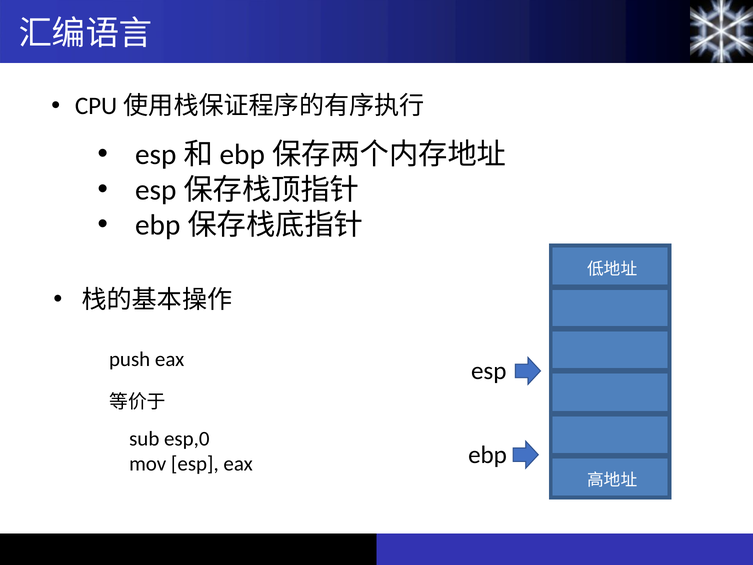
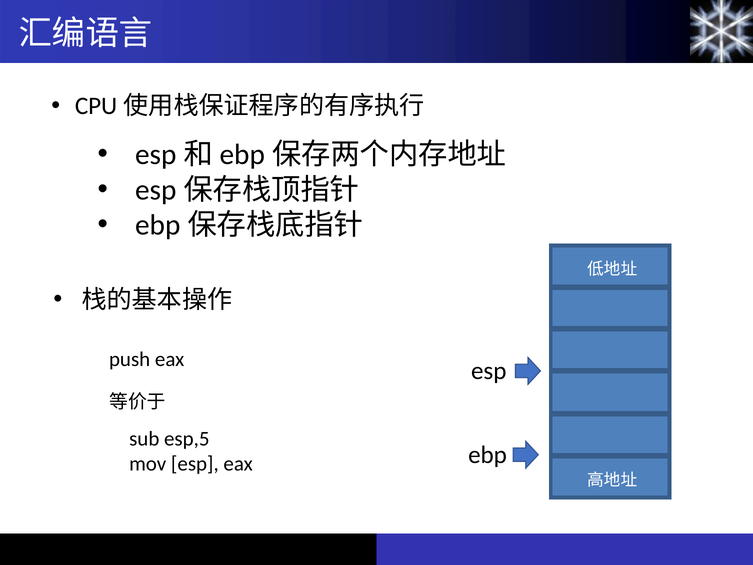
esp,0: esp,0 -> esp,5 (187, 438)
